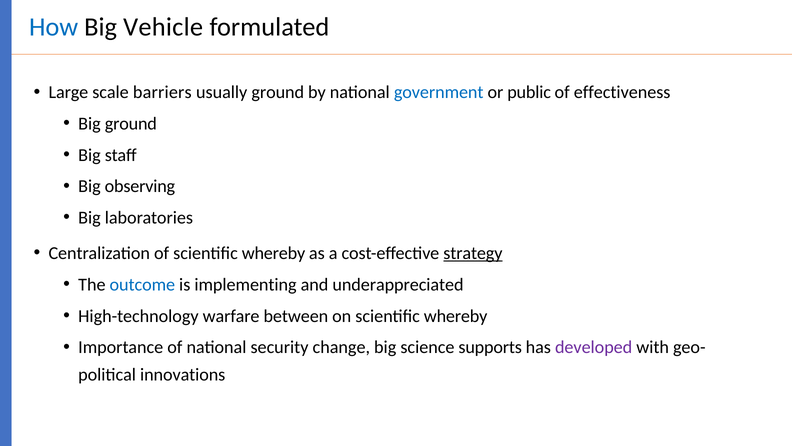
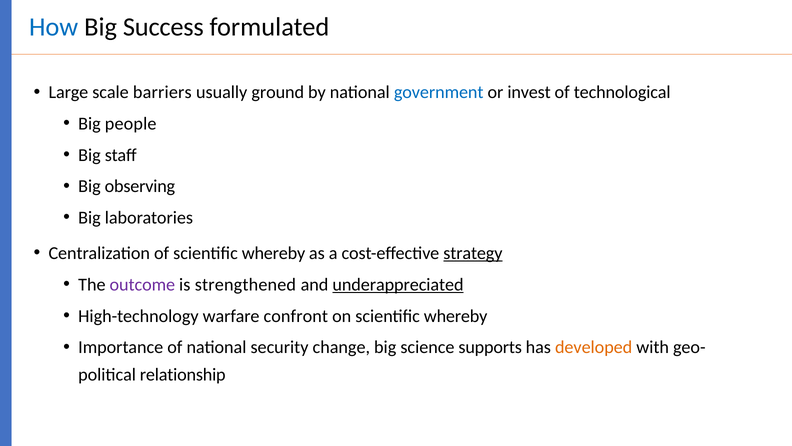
Vehicle: Vehicle -> Success (163, 27)
public: public -> invest (529, 92)
effectiveness: effectiveness -> technological (622, 92)
Big ground: ground -> people (131, 124)
outcome colour: blue -> purple (142, 284)
implementing: implementing -> strengthened (245, 284)
underappreciated underline: none -> present (398, 284)
between: between -> confront (296, 316)
developed colour: purple -> orange (594, 347)
innovations: innovations -> relationship (183, 374)
